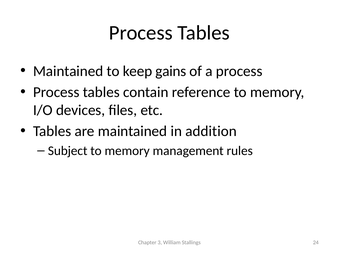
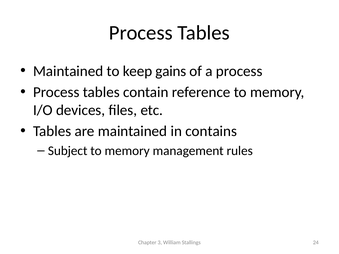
addition: addition -> contains (211, 131)
